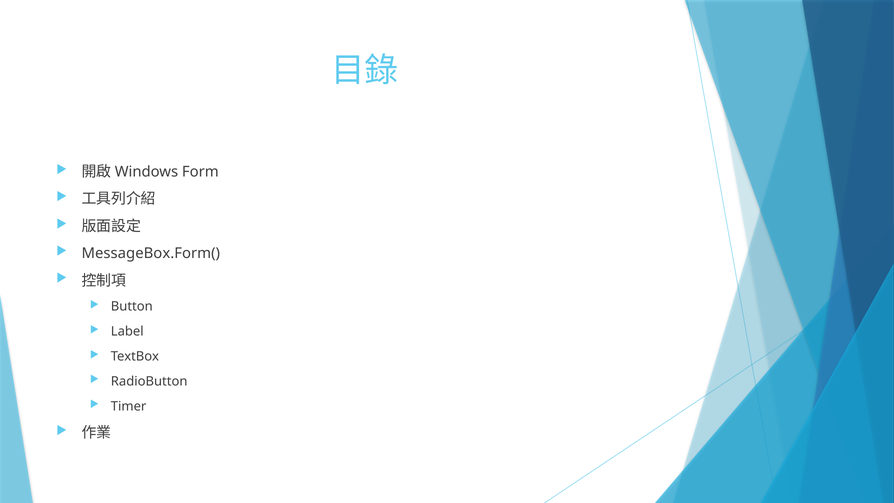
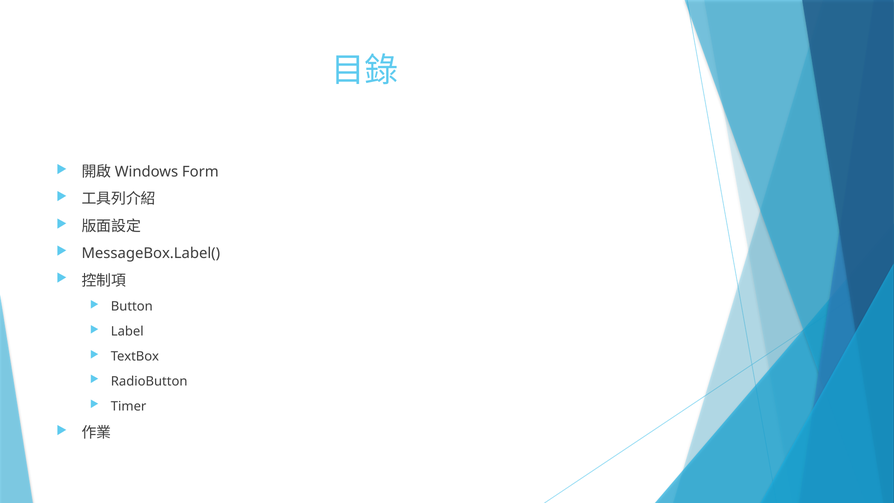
MessageBox.Form(: MessageBox.Form( -> MessageBox.Label( (151, 253)
